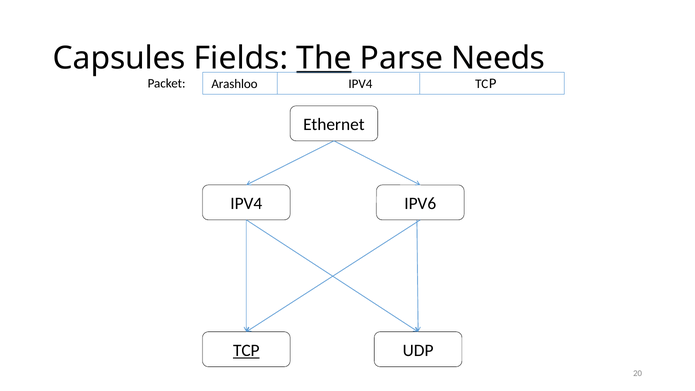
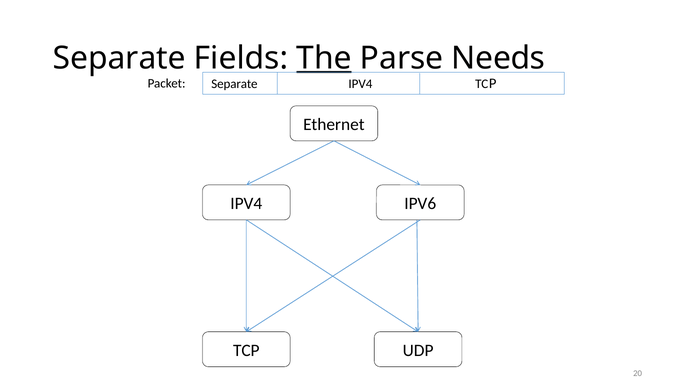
Capsules: Capsules -> Separate (119, 58)
Arashloo: Arashloo -> Separate (234, 84)
TCP underline: present -> none (246, 350)
